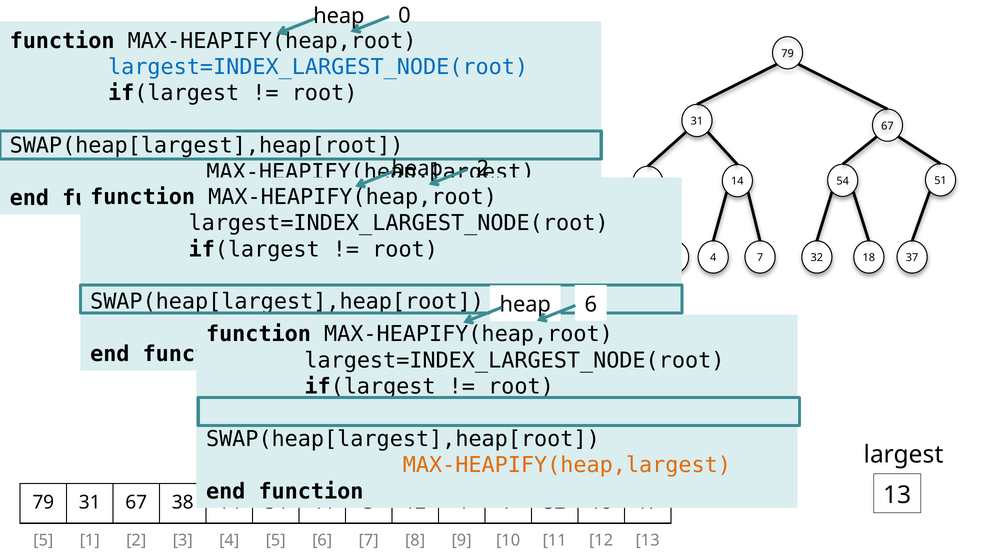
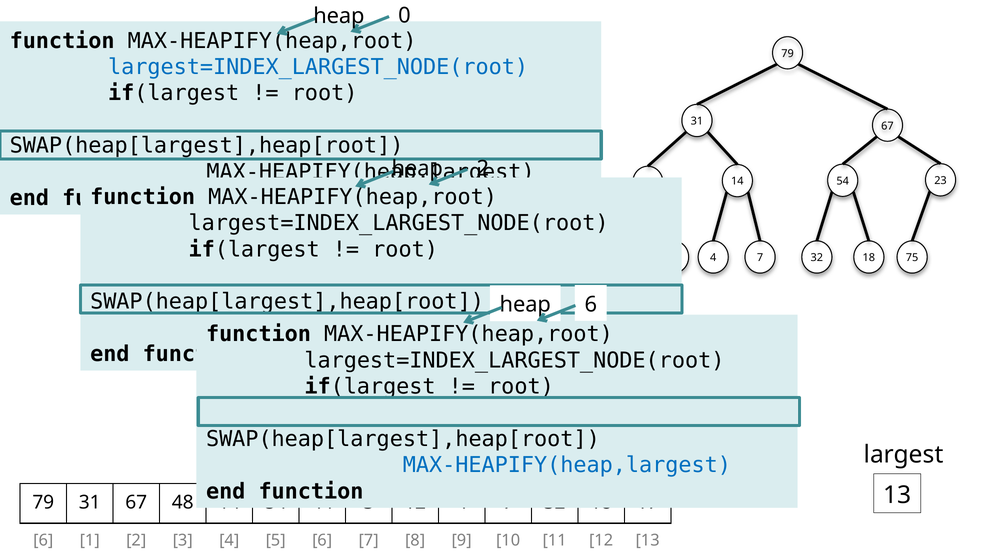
54 51: 51 -> 23 (941, 181)
37: 37 -> 75 (912, 258)
MAX-HEAPIFY(heap,largest colour: orange -> blue (567, 466)
38: 38 -> 48 (183, 503)
5: 5 -> 6 (43, 541)
